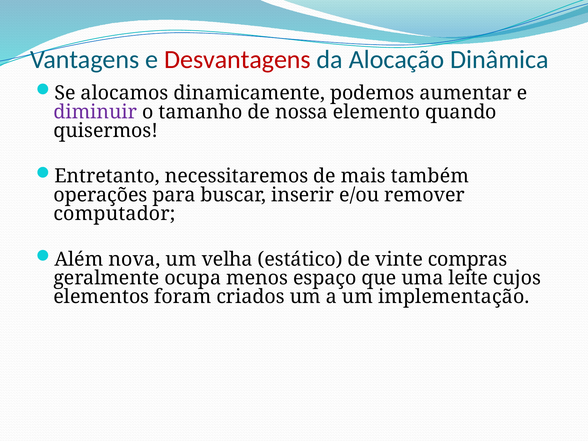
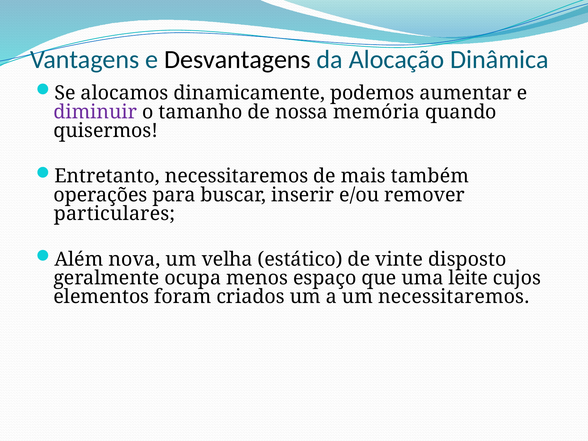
Desvantagens colour: red -> black (237, 60)
elemento: elemento -> memória (376, 112)
computador: computador -> particulares (114, 214)
compras: compras -> disposto (467, 259)
um implementação: implementação -> necessitaremos (454, 297)
